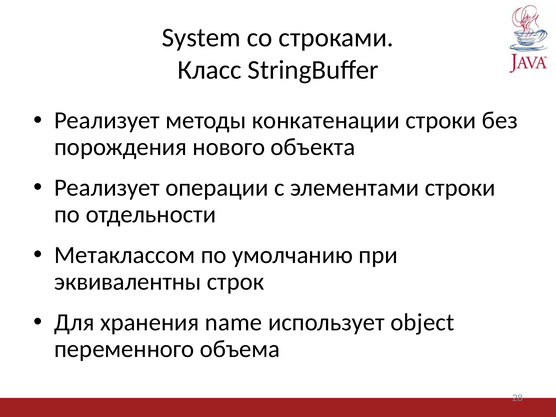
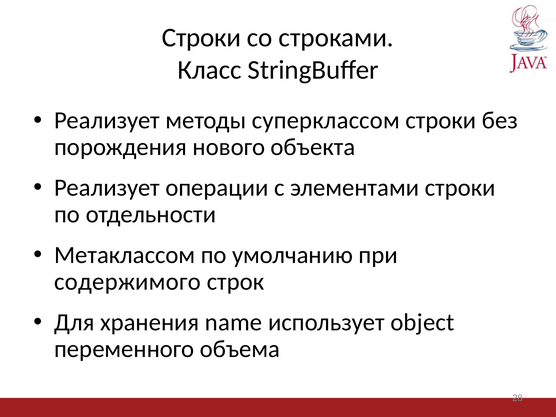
System: System -> Строки (202, 38)
конкатенации: конкатенации -> суперклассом (326, 120)
эквивалентны: эквивалентны -> содержимого (128, 282)
